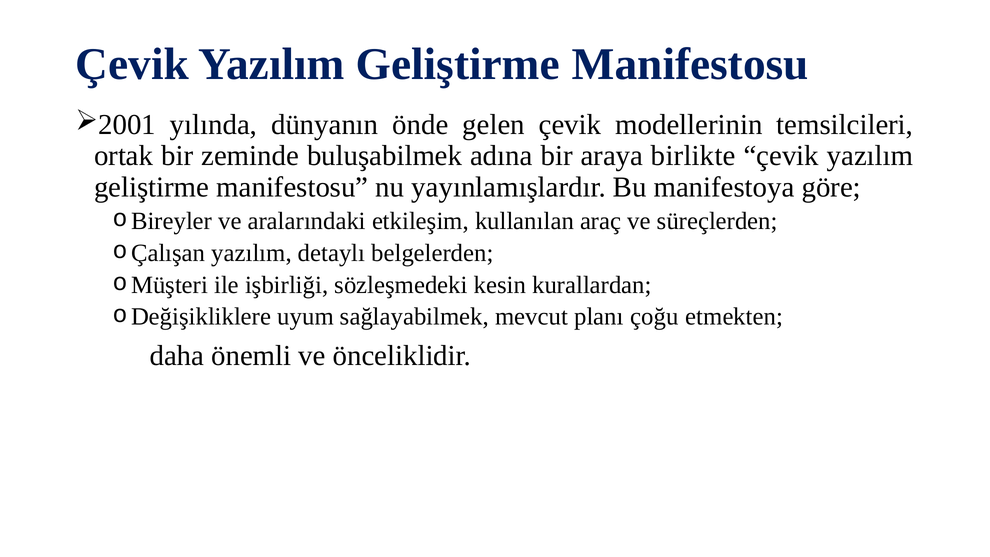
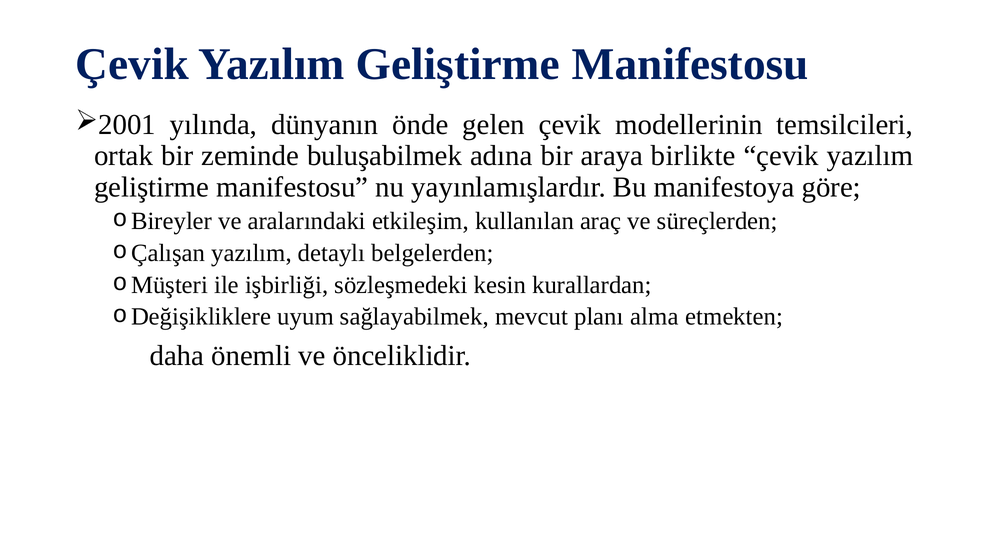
çoğu: çoğu -> alma (654, 317)
